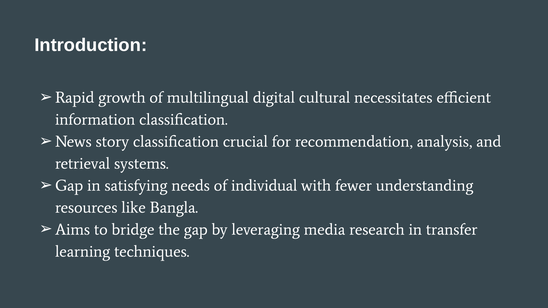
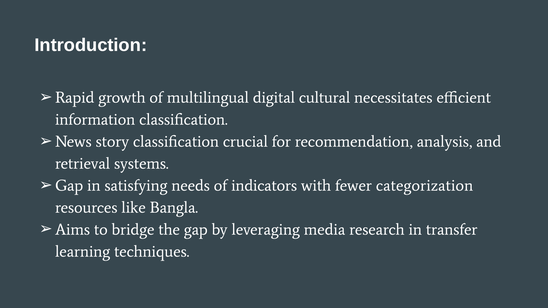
individual: individual -> indicators (264, 186)
understanding: understanding -> categorization (425, 186)
